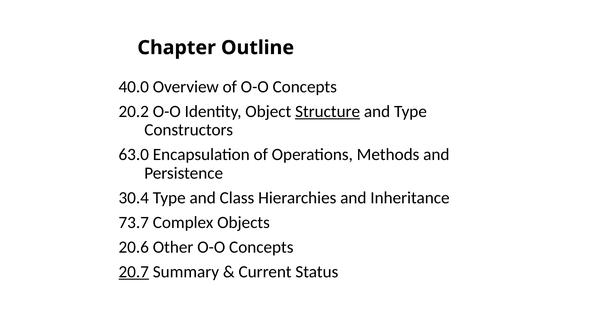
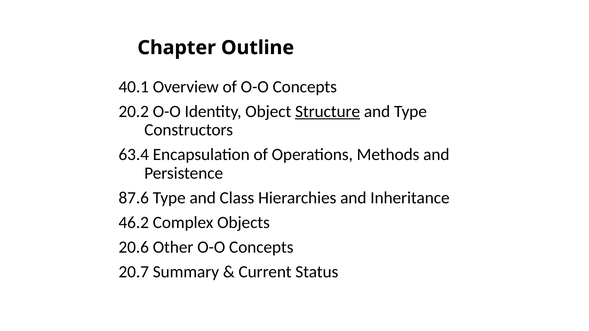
40.0: 40.0 -> 40.1 (134, 87)
63.0: 63.0 -> 63.4 (134, 155)
30.4: 30.4 -> 87.6 (134, 198)
73.7: 73.7 -> 46.2 (134, 223)
20.7 underline: present -> none (134, 272)
